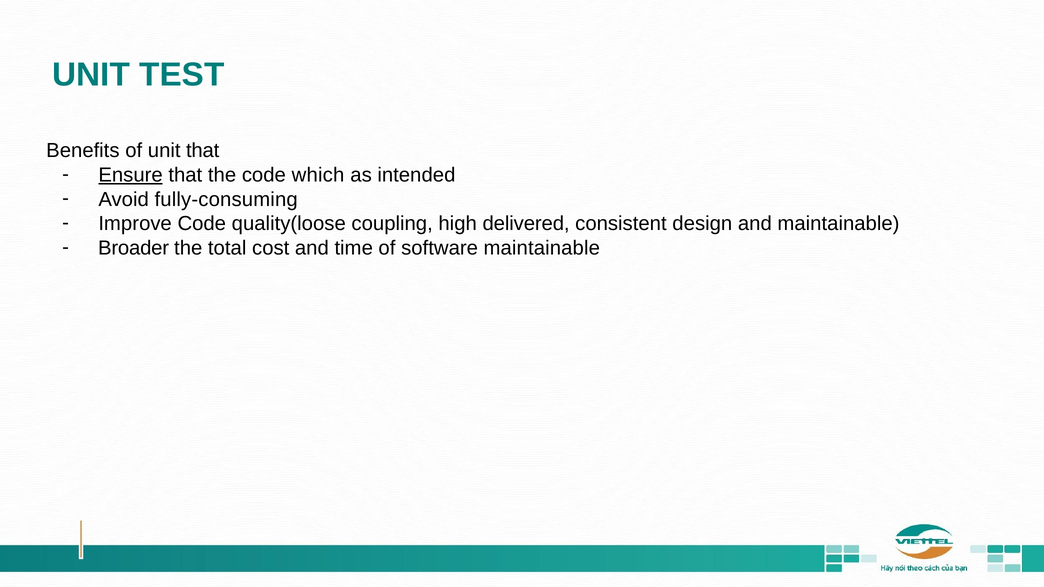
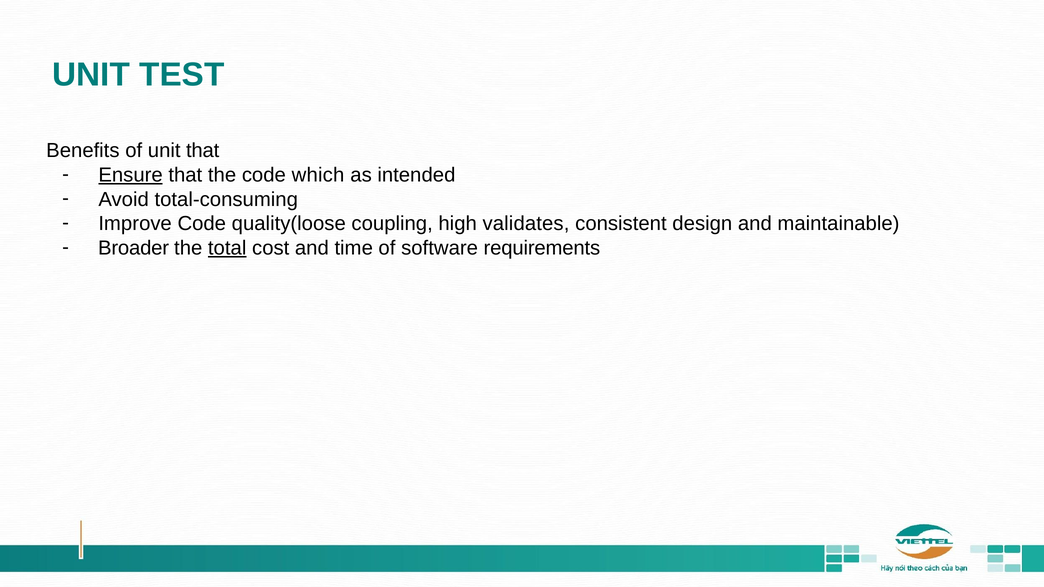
fully-consuming: fully-consuming -> total-consuming (226, 199)
delivered: delivered -> validates (526, 224)
total underline: none -> present (227, 248)
software maintainable: maintainable -> requirements (542, 248)
